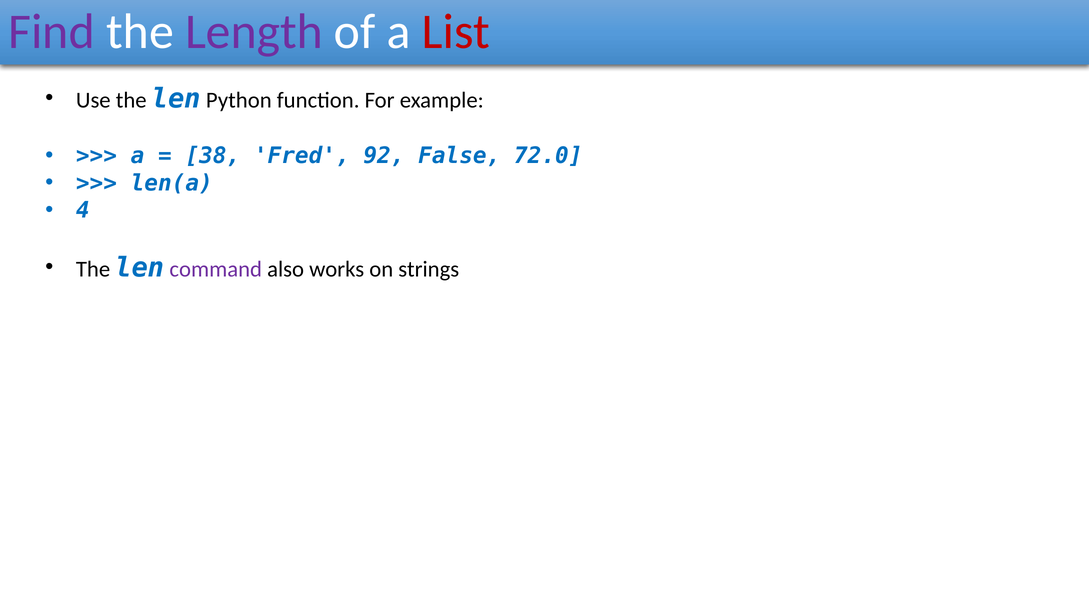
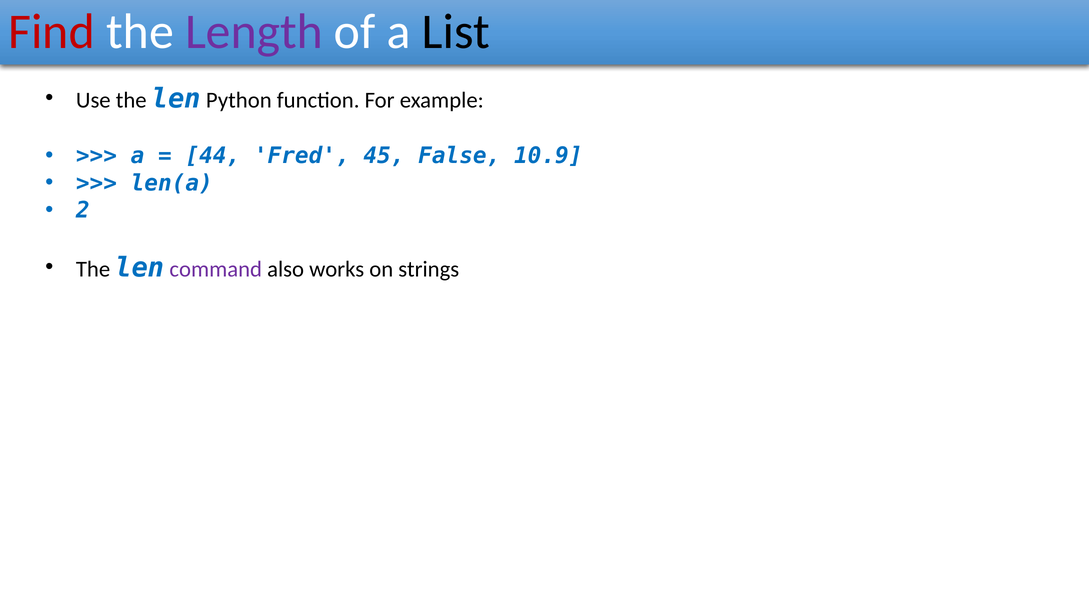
Find colour: purple -> red (52, 32)
List colour: red -> black (456, 32)
38: 38 -> 44 (213, 156)
92: 92 -> 45 (384, 156)
72.0: 72.0 -> 10.9 (548, 156)
4: 4 -> 2 (83, 210)
